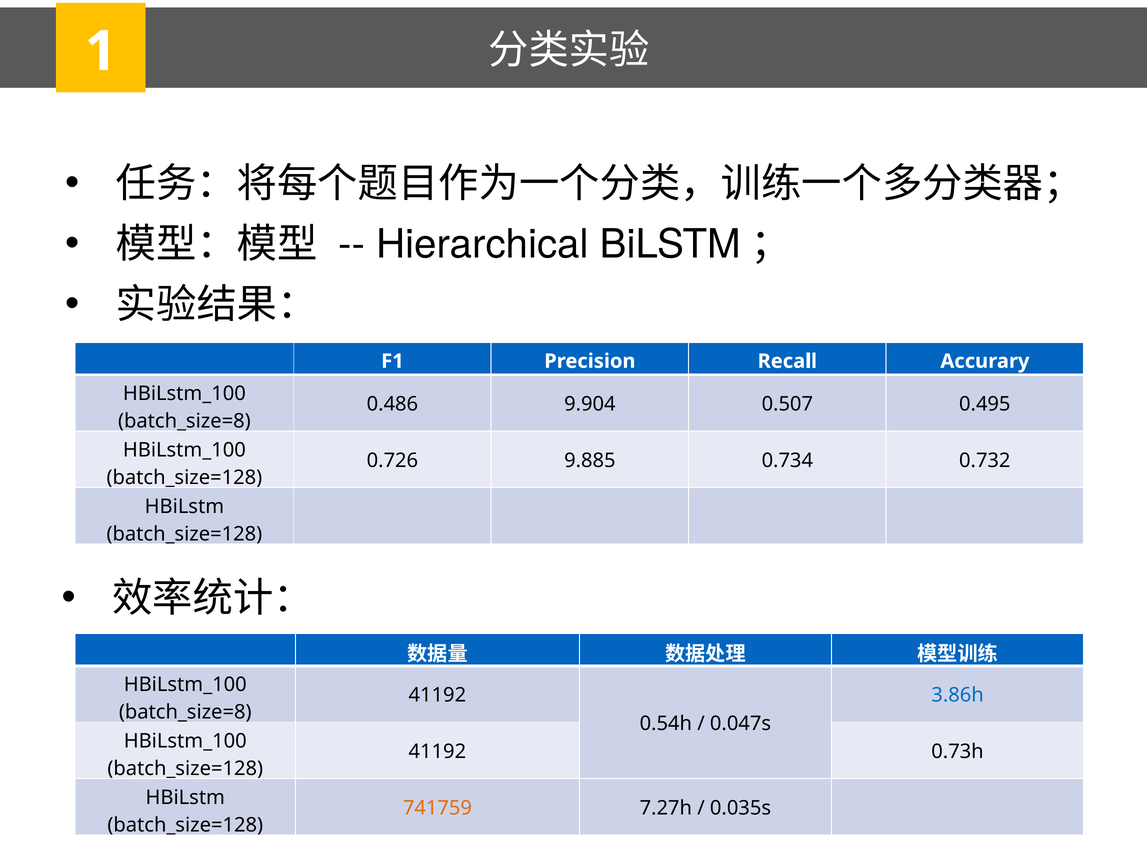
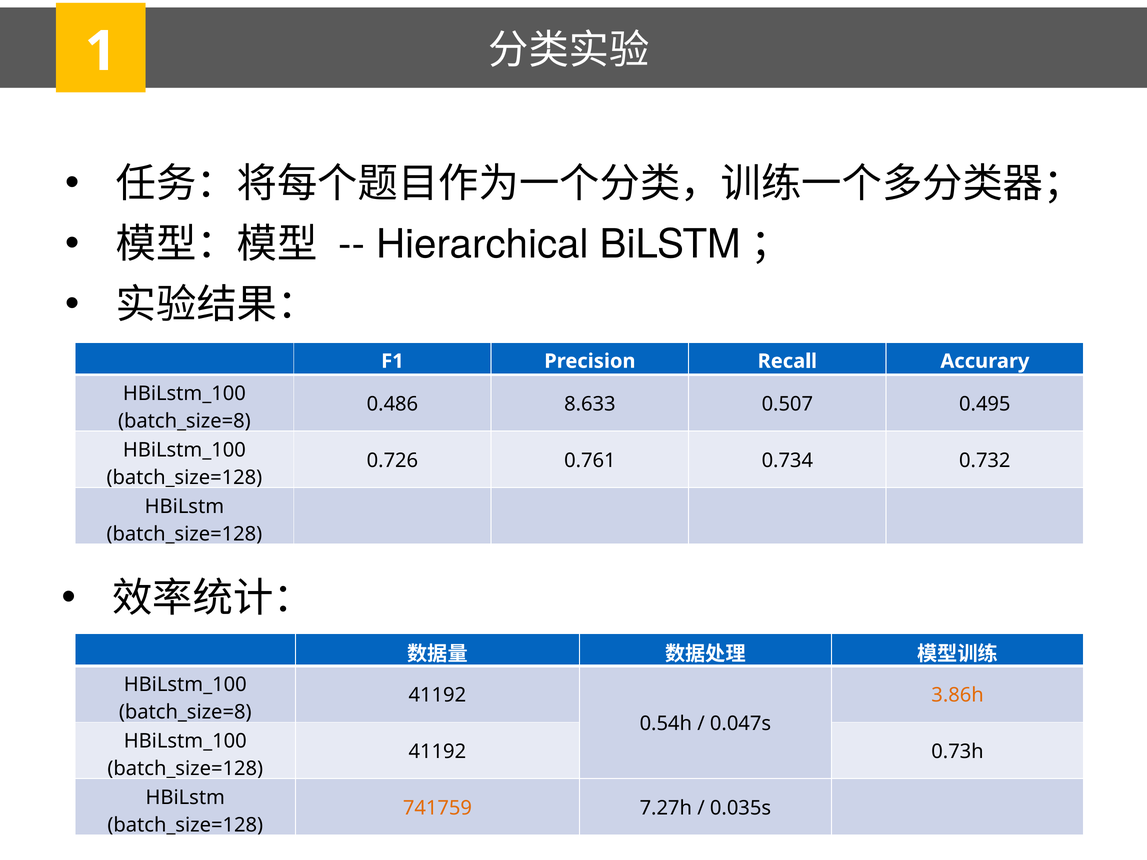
9.904: 9.904 -> 8.633 (590, 404)
9.885: 9.885 -> 0.761 (590, 461)
3.86h colour: blue -> orange (958, 695)
